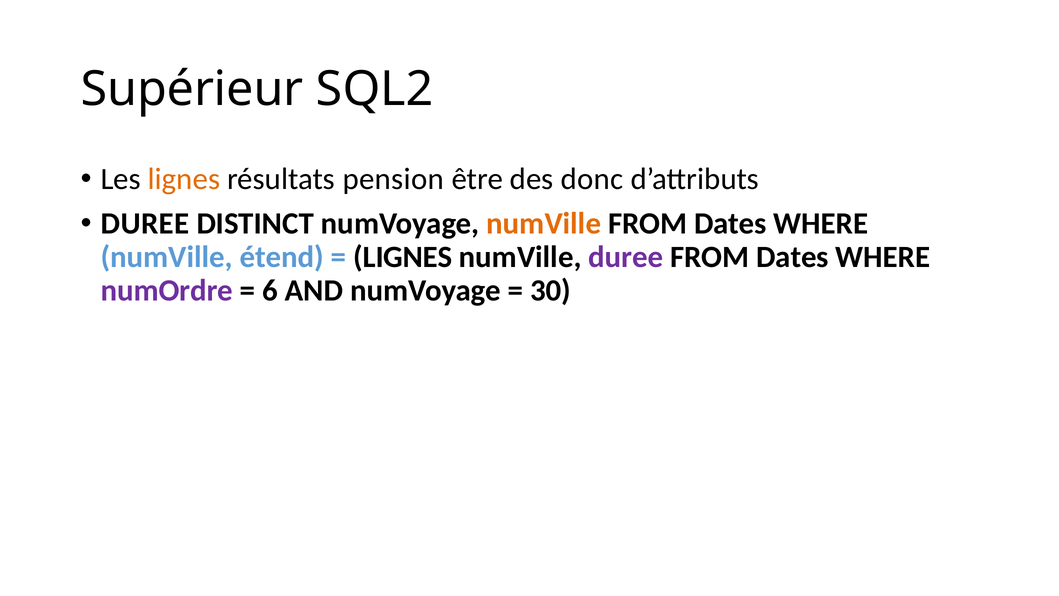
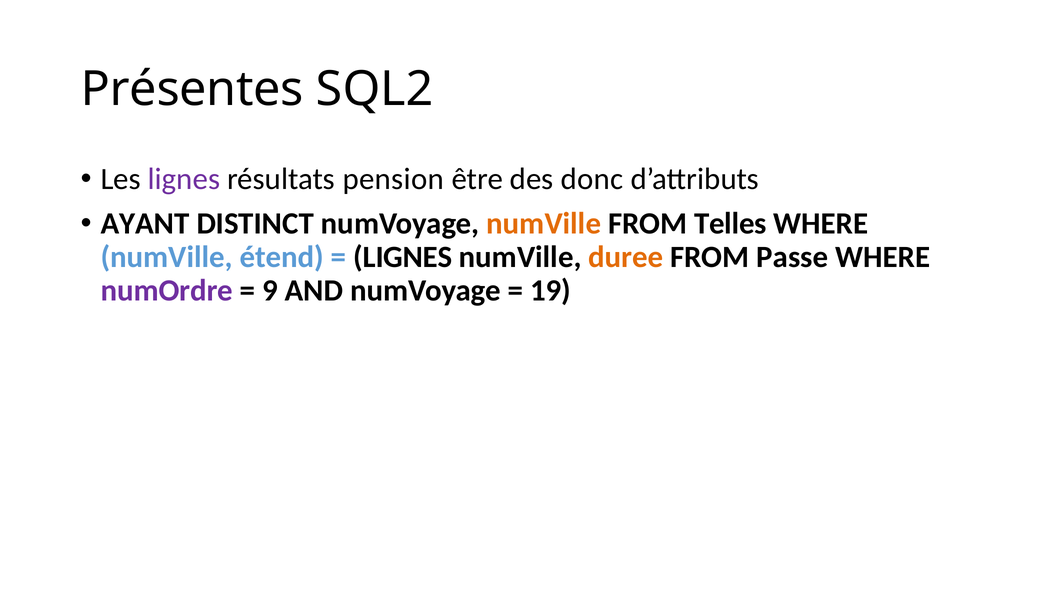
Supérieur: Supérieur -> Présentes (192, 89)
lignes colour: orange -> purple (184, 179)
DUREE: DUREE -> AYANT (145, 223)
Dates: Dates -> Telles (730, 223)
duree colour: purple -> orange (626, 257)
Dates: Dates -> Passe (792, 257)
6: 6 -> 9 (270, 290)
30: 30 -> 19 (551, 290)
